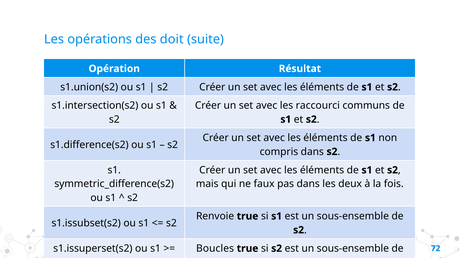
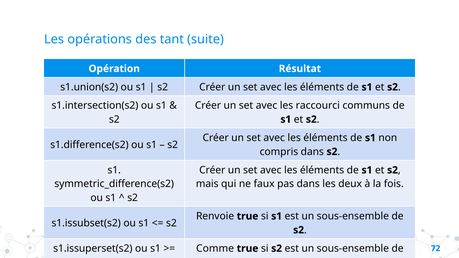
doit: doit -> tant (172, 39)
Boucles: Boucles -> Comme (215, 249)
